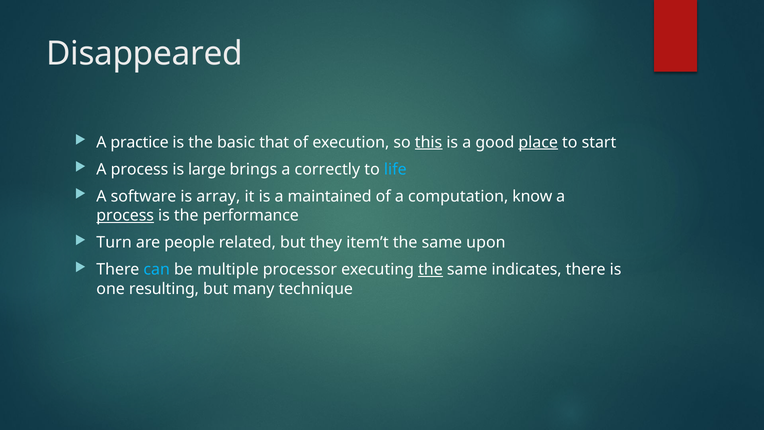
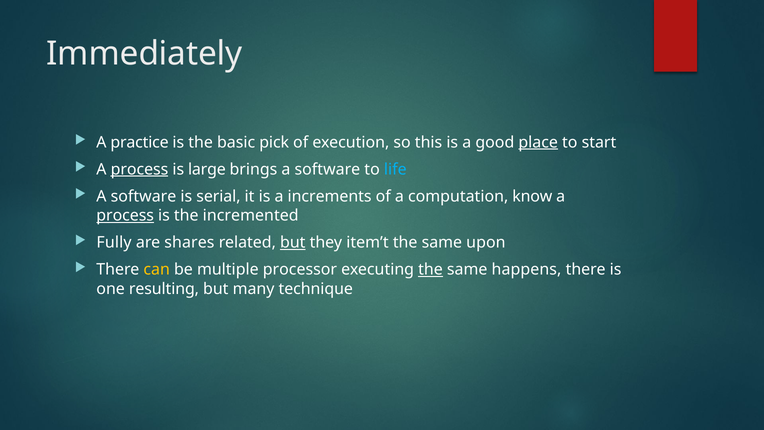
Disappeared: Disappeared -> Immediately (144, 54)
that: that -> pick (274, 142)
this underline: present -> none (429, 142)
process underline: none -> present (139, 169)
brings a correctly: correctly -> software (327, 169)
array: array -> serial (218, 196)
maintained: maintained -> increments (330, 196)
performance: performance -> incremented (251, 215)
Turn: Turn -> Fully (114, 243)
people: people -> shares (189, 243)
but underline: none -> present (293, 243)
can colour: light blue -> yellow (157, 270)
indicates: indicates -> happens (526, 270)
